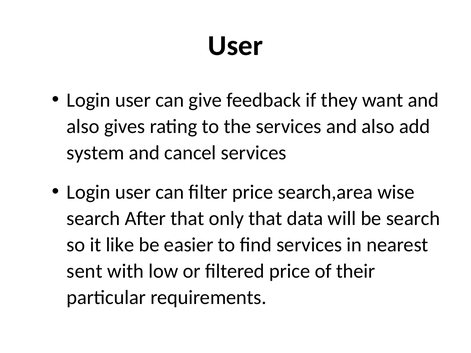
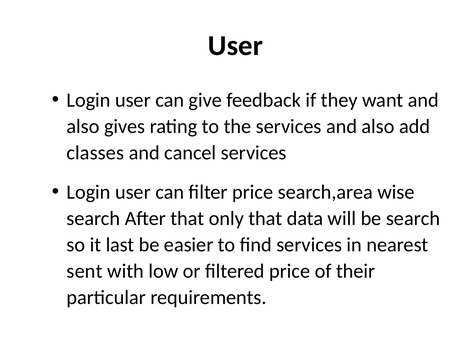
system: system -> classes (95, 153)
like: like -> last (120, 245)
